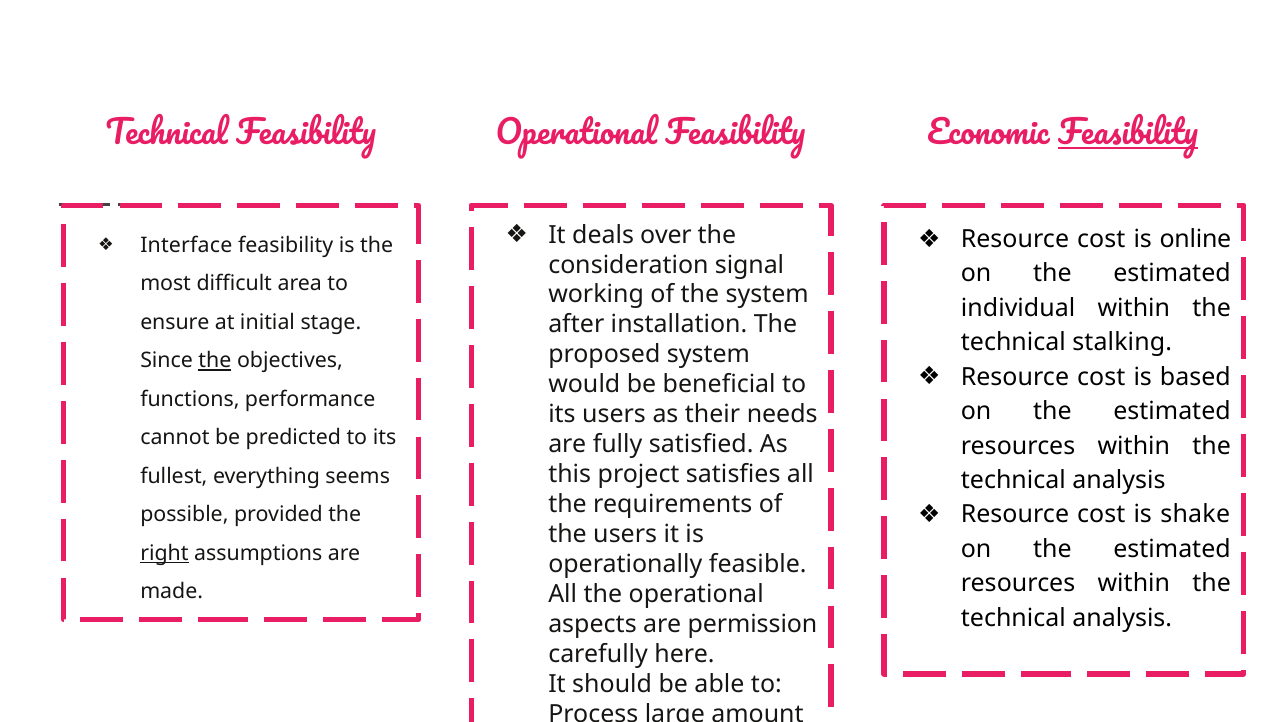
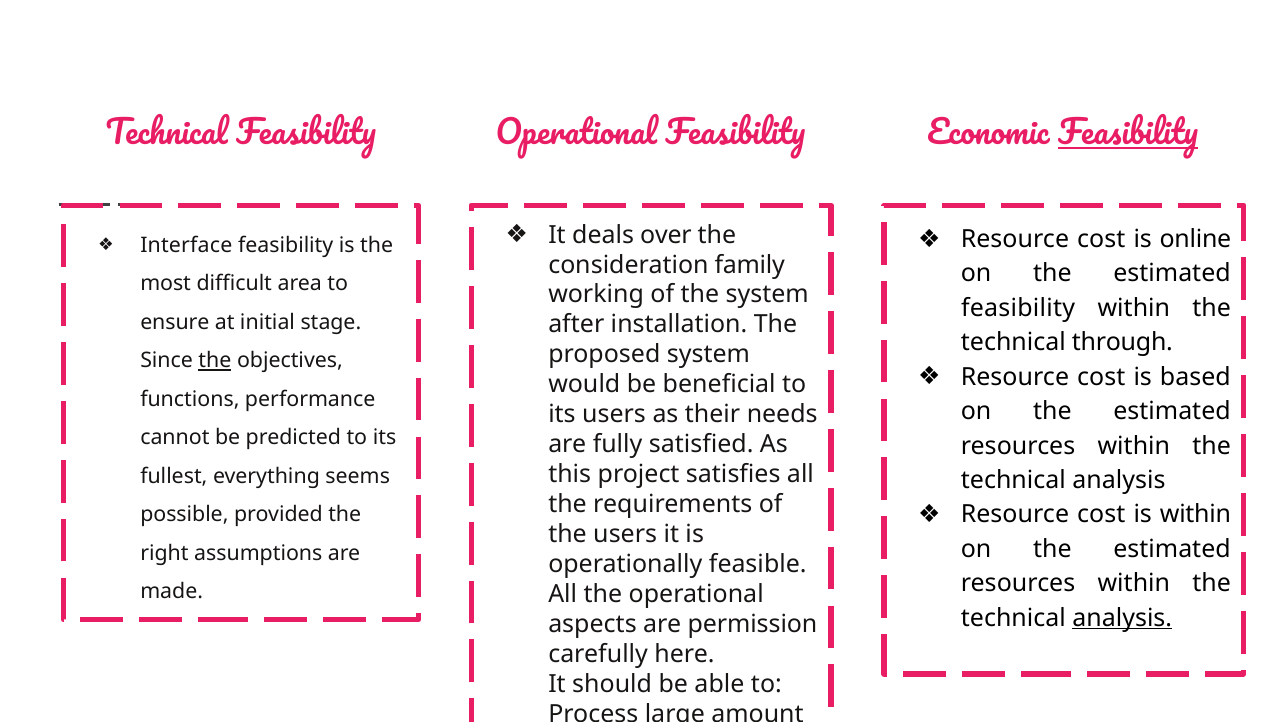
signal: signal -> family (750, 265)
individual: individual -> feasibility (1018, 308)
stalking: stalking -> through (1122, 342)
is shake: shake -> within (1195, 514)
right underline: present -> none (164, 553)
analysis underline: none -> present (1122, 618)
